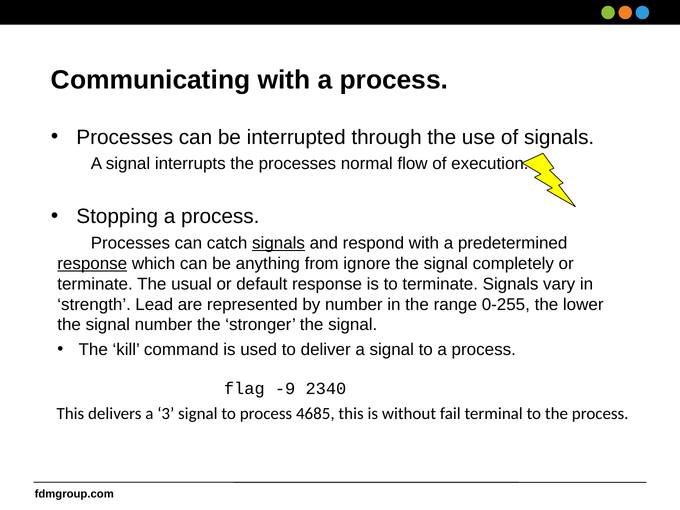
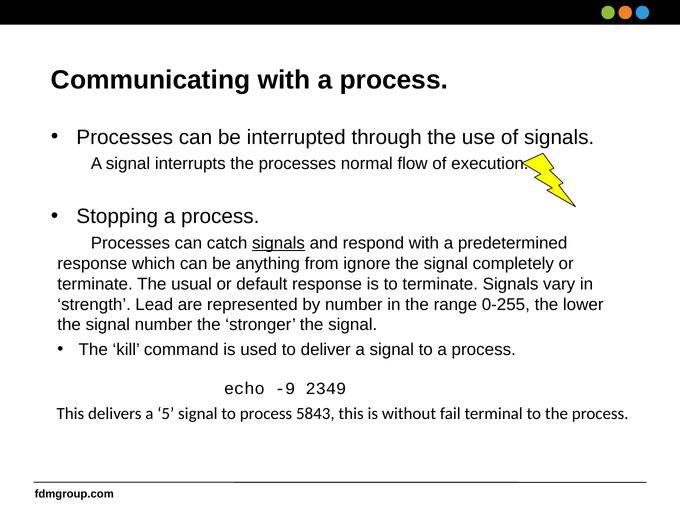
response underline: present -> none (92, 264)
flag: flag -> echo (244, 388)
2340: 2340 -> 2349 (326, 388)
3: 3 -> 5 (166, 414)
4685: 4685 -> 5843 (315, 414)
